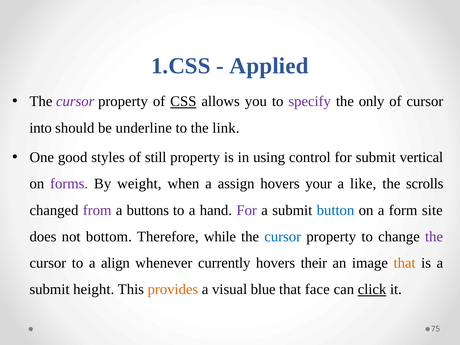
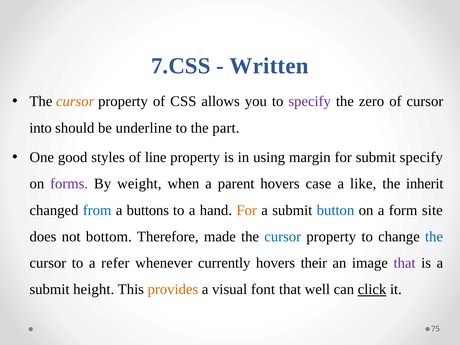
1.CSS: 1.CSS -> 7.CSS (181, 66)
Applied: Applied -> Written (269, 66)
cursor colour: purple -> orange (75, 101)
CSS underline: present -> none (183, 101)
only: only -> zero (372, 101)
link: link -> part (226, 128)
still: still -> line (156, 157)
control: control -> margin (310, 157)
submit vertical: vertical -> specify (421, 157)
assign: assign -> parent (236, 184)
your: your -> case (318, 184)
scrolls: scrolls -> inherit (425, 184)
from colour: purple -> blue (97, 210)
For colour: purple -> orange (247, 210)
while: while -> made (220, 237)
the colour: purple -> blue (434, 237)
align: align -> refer (115, 263)
that colour: orange -> purple (405, 263)
blue: blue -> font (263, 289)
face: face -> well (317, 289)
